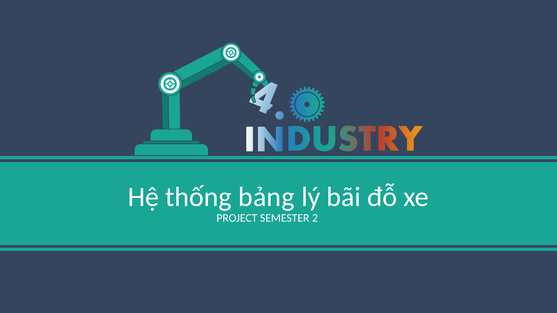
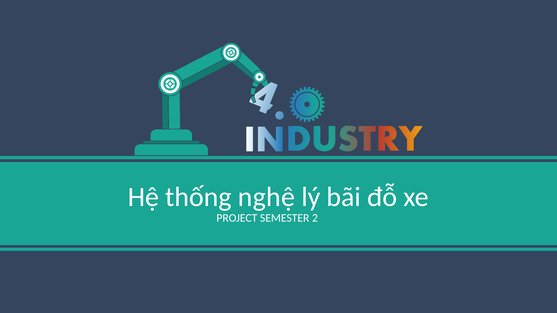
bảng: bảng -> nghệ (266, 197)
